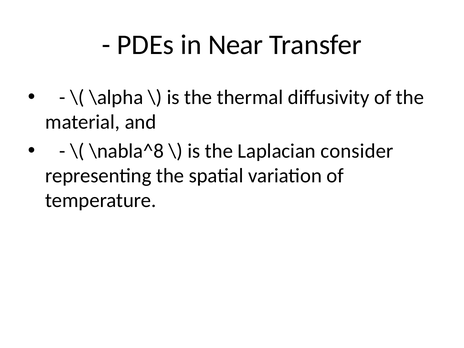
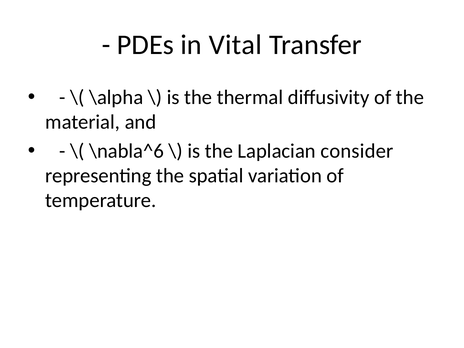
Near: Near -> Vital (235, 45)
\nabla^8: \nabla^8 -> \nabla^6 (126, 151)
